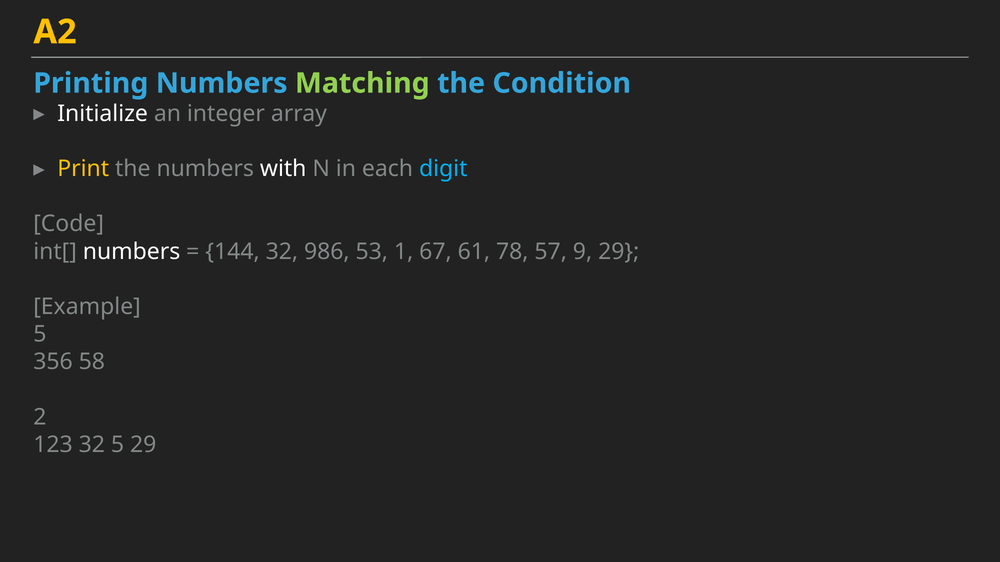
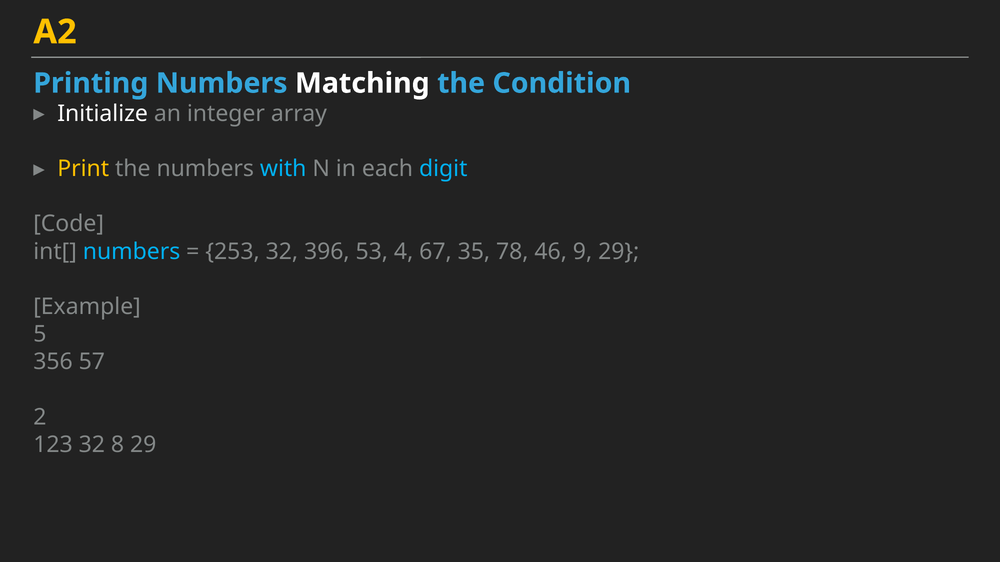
Matching colour: light green -> white (362, 83)
with colour: white -> light blue (283, 169)
numbers colour: white -> light blue (132, 252)
144: 144 -> 253 (233, 252)
986: 986 -> 396 (327, 252)
1: 1 -> 4 (404, 252)
61: 61 -> 35 (474, 252)
57: 57 -> 46 (551, 252)
58: 58 -> 57 (92, 362)
32 5: 5 -> 8 (118, 445)
